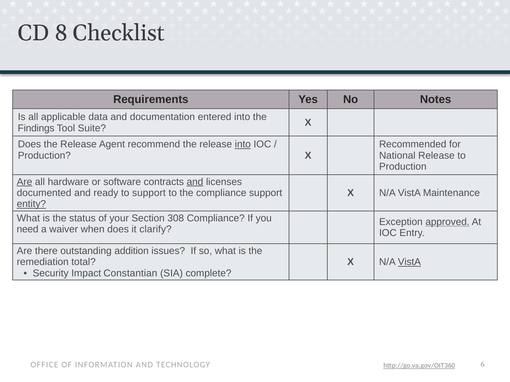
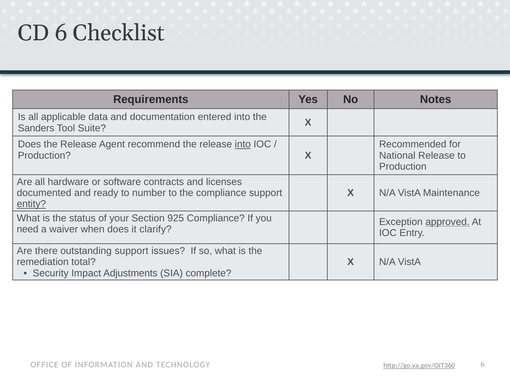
CD 8: 8 -> 6 (61, 33)
Findings: Findings -> Sanders (36, 128)
Are underline: present -> none (25, 182)
and underline: present -> none (195, 182)
to support: support -> number (149, 193)
308: 308 -> 925 (176, 218)
outstanding addition: addition -> support (132, 251)
VistA underline: present -> none (409, 262)
Constantian: Constantian -> Adjustments (130, 273)
